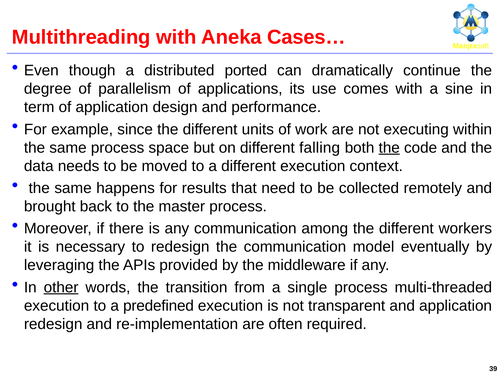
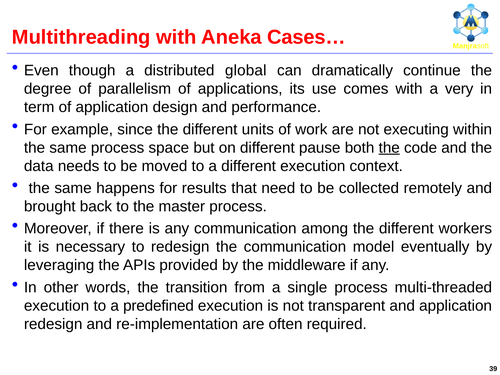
ported: ported -> global (246, 71)
sine: sine -> very (459, 89)
falling: falling -> pause (320, 148)
other underline: present -> none (61, 287)
